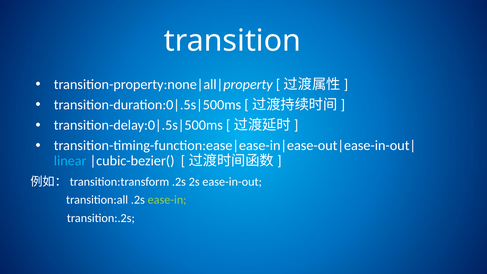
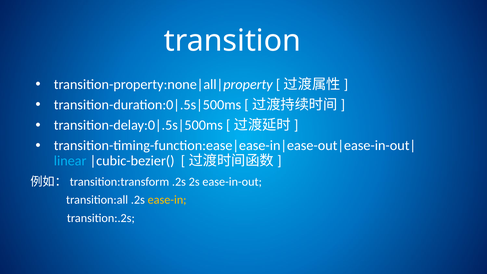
ease-in colour: light green -> yellow (167, 200)
